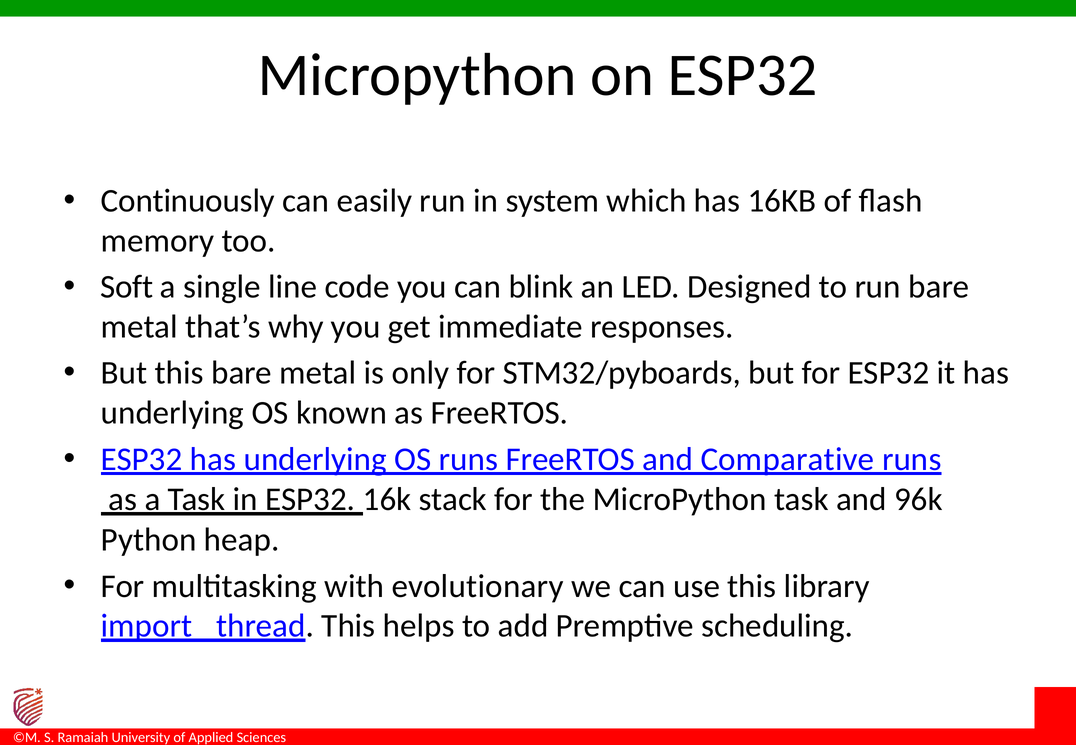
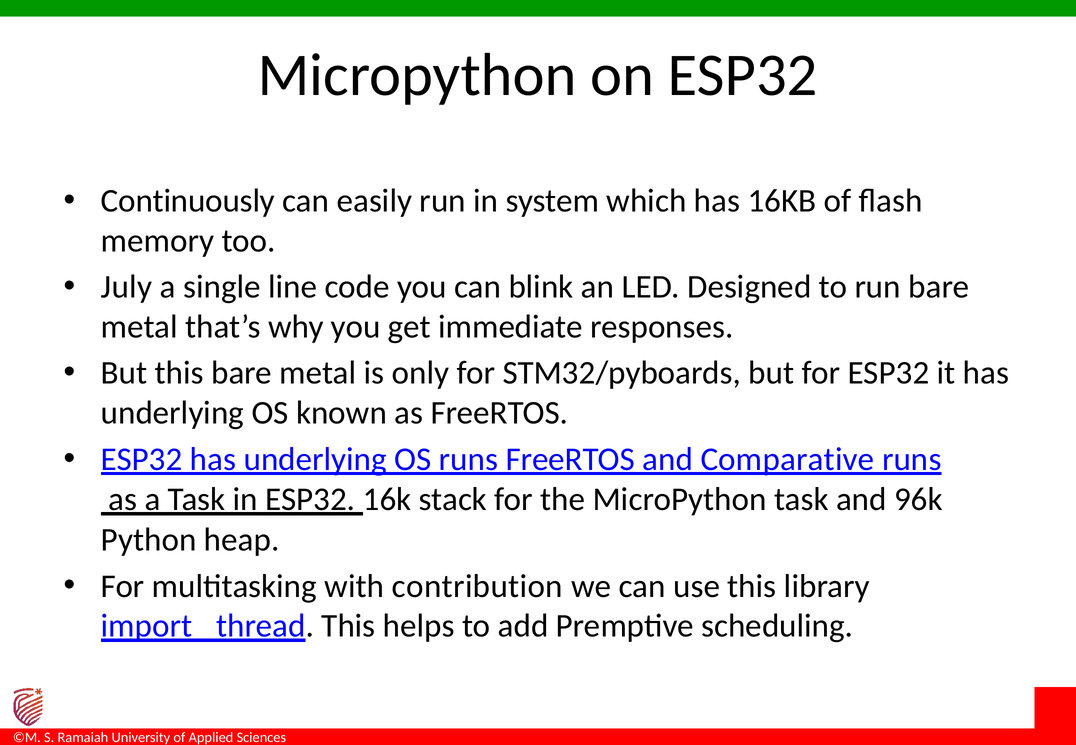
Soft: Soft -> July (126, 287)
evolutionary: evolutionary -> contribution (477, 586)
